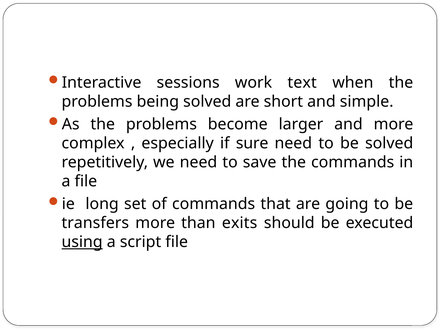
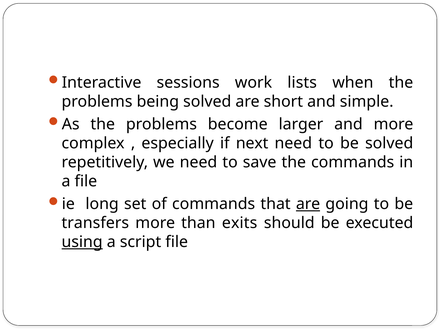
text: text -> lists (302, 82)
sure: sure -> next (252, 143)
are underline: none -> present (308, 204)
